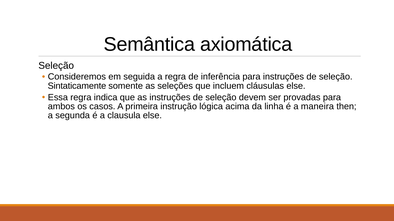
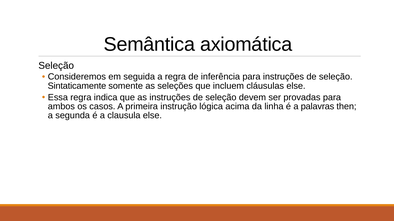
maneira: maneira -> palavras (317, 107)
